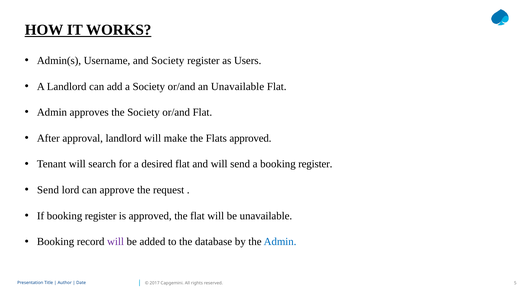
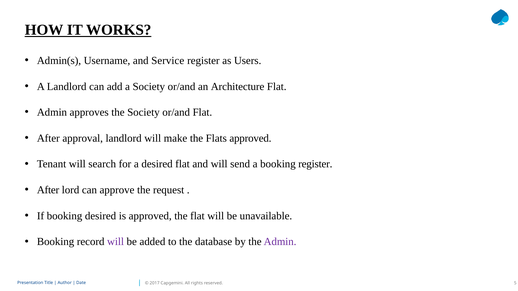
and Society: Society -> Service (168, 61)
an Unavailable: Unavailable -> Architecture (238, 87)
Send: Send -> After (48, 190)
If booking register: register -> desired (101, 216)
Admin colour: blue -> purple (280, 242)
